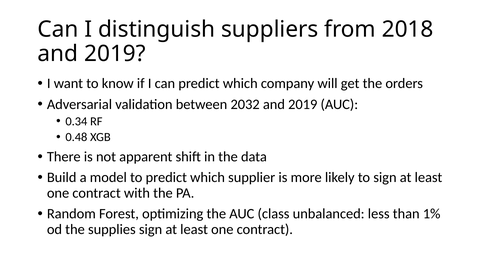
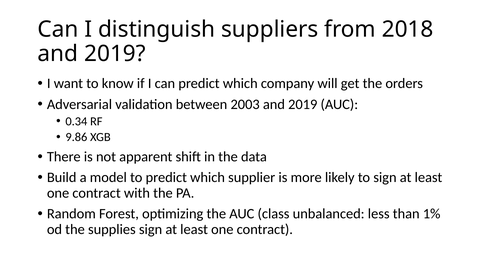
2032: 2032 -> 2003 (245, 104)
0.48: 0.48 -> 9.86 (76, 137)
